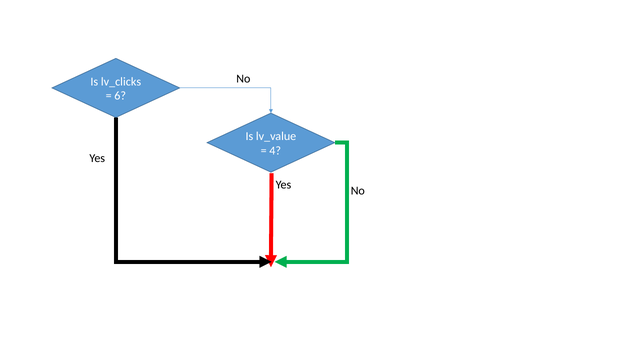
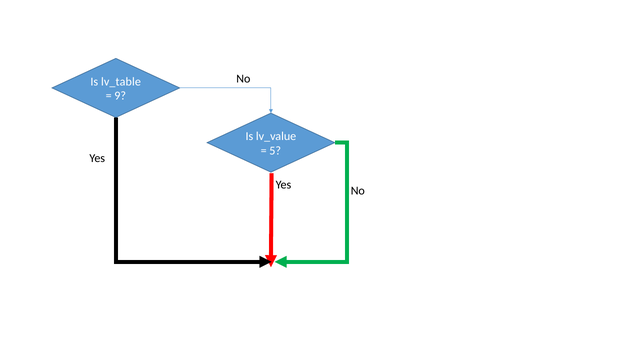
lv_clicks: lv_clicks -> lv_table (121, 82)
6: 6 -> 9 (120, 96)
4: 4 -> 5 (275, 151)
